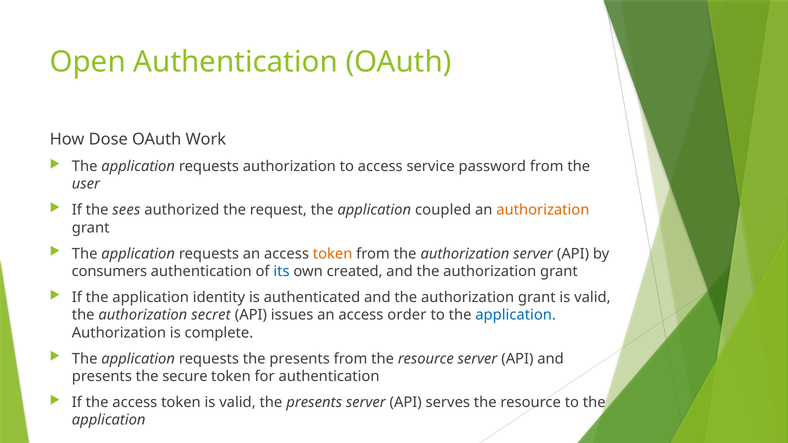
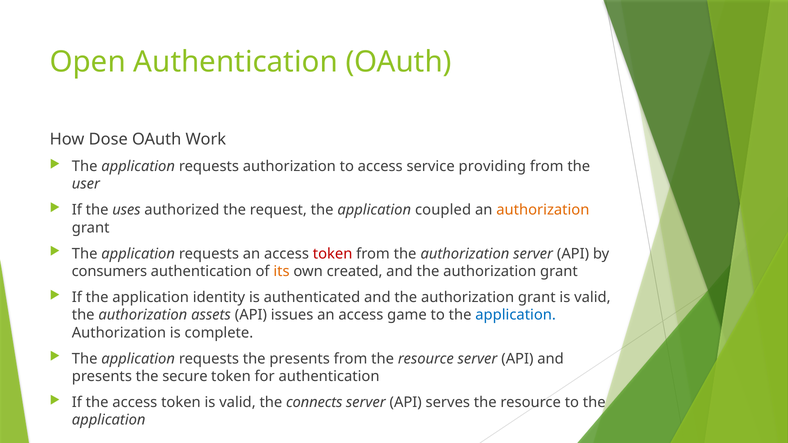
password: password -> providing (492, 166)
sees: sees -> uses (126, 210)
token colour: orange -> red (333, 254)
its colour: blue -> orange (282, 272)
secret: secret -> assets (211, 315)
order: order -> game (407, 315)
valid the presents: presents -> connects (314, 403)
